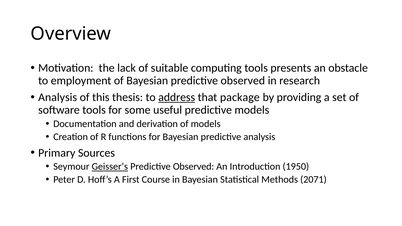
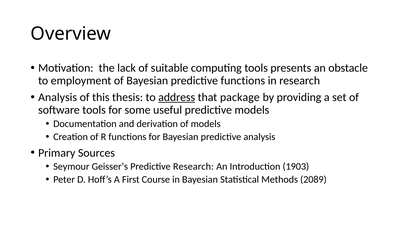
Bayesian predictive observed: observed -> functions (243, 81)
Geisser’s underline: present -> none (110, 167)
Observed: Observed -> Research (193, 167)
1950: 1950 -> 1903 (296, 167)
2071: 2071 -> 2089 (313, 180)
